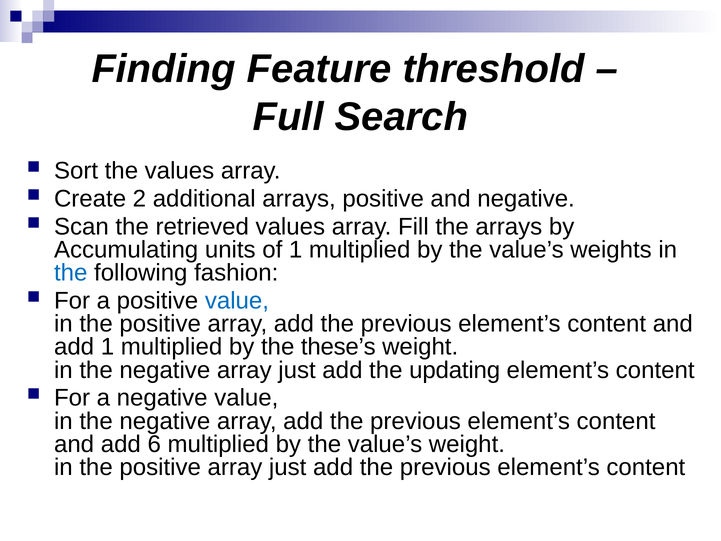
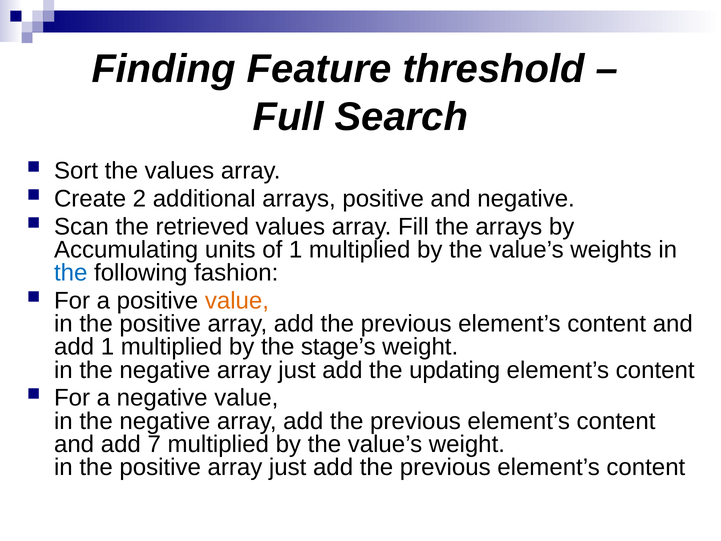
value colour: blue -> orange (237, 301)
these’s: these’s -> stage’s (338, 347)
6: 6 -> 7 (154, 444)
